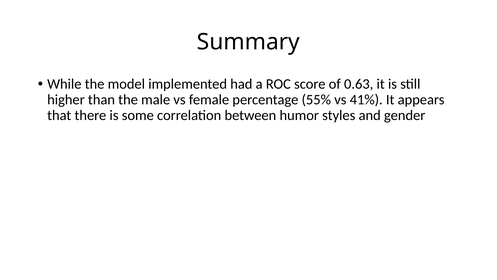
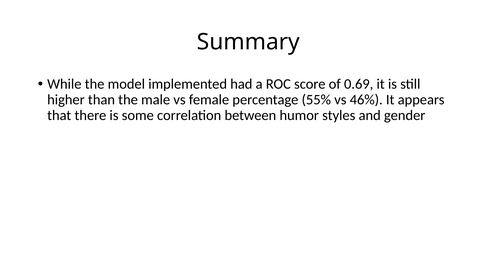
0.63: 0.63 -> 0.69 (359, 84)
41%: 41% -> 46% (366, 100)
